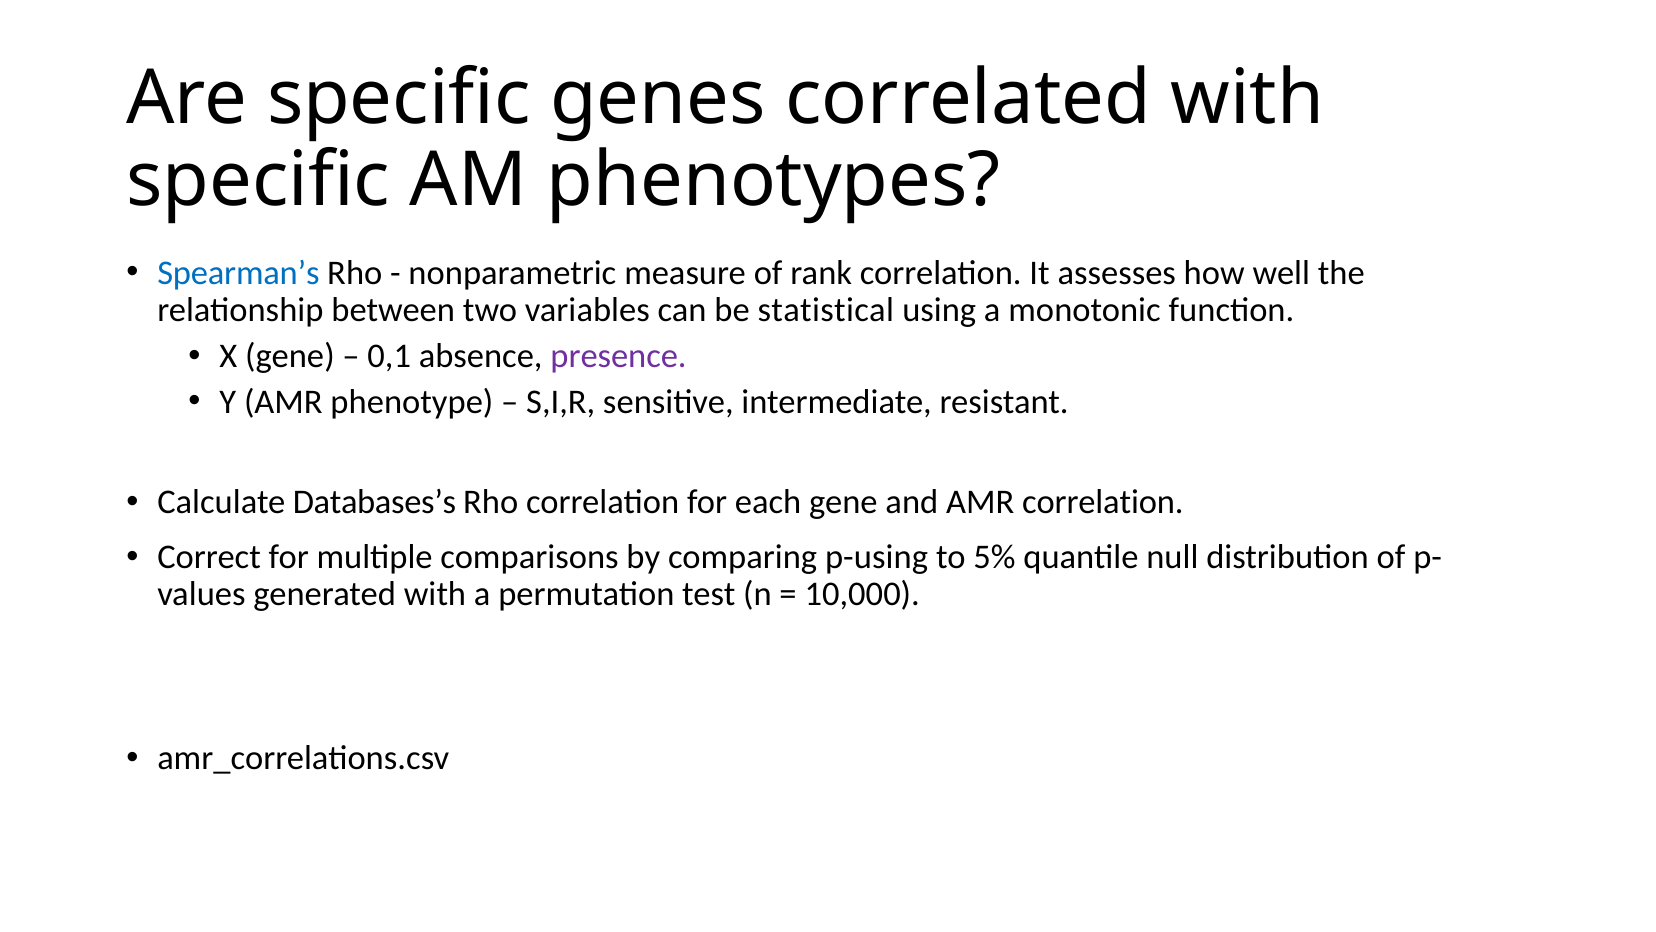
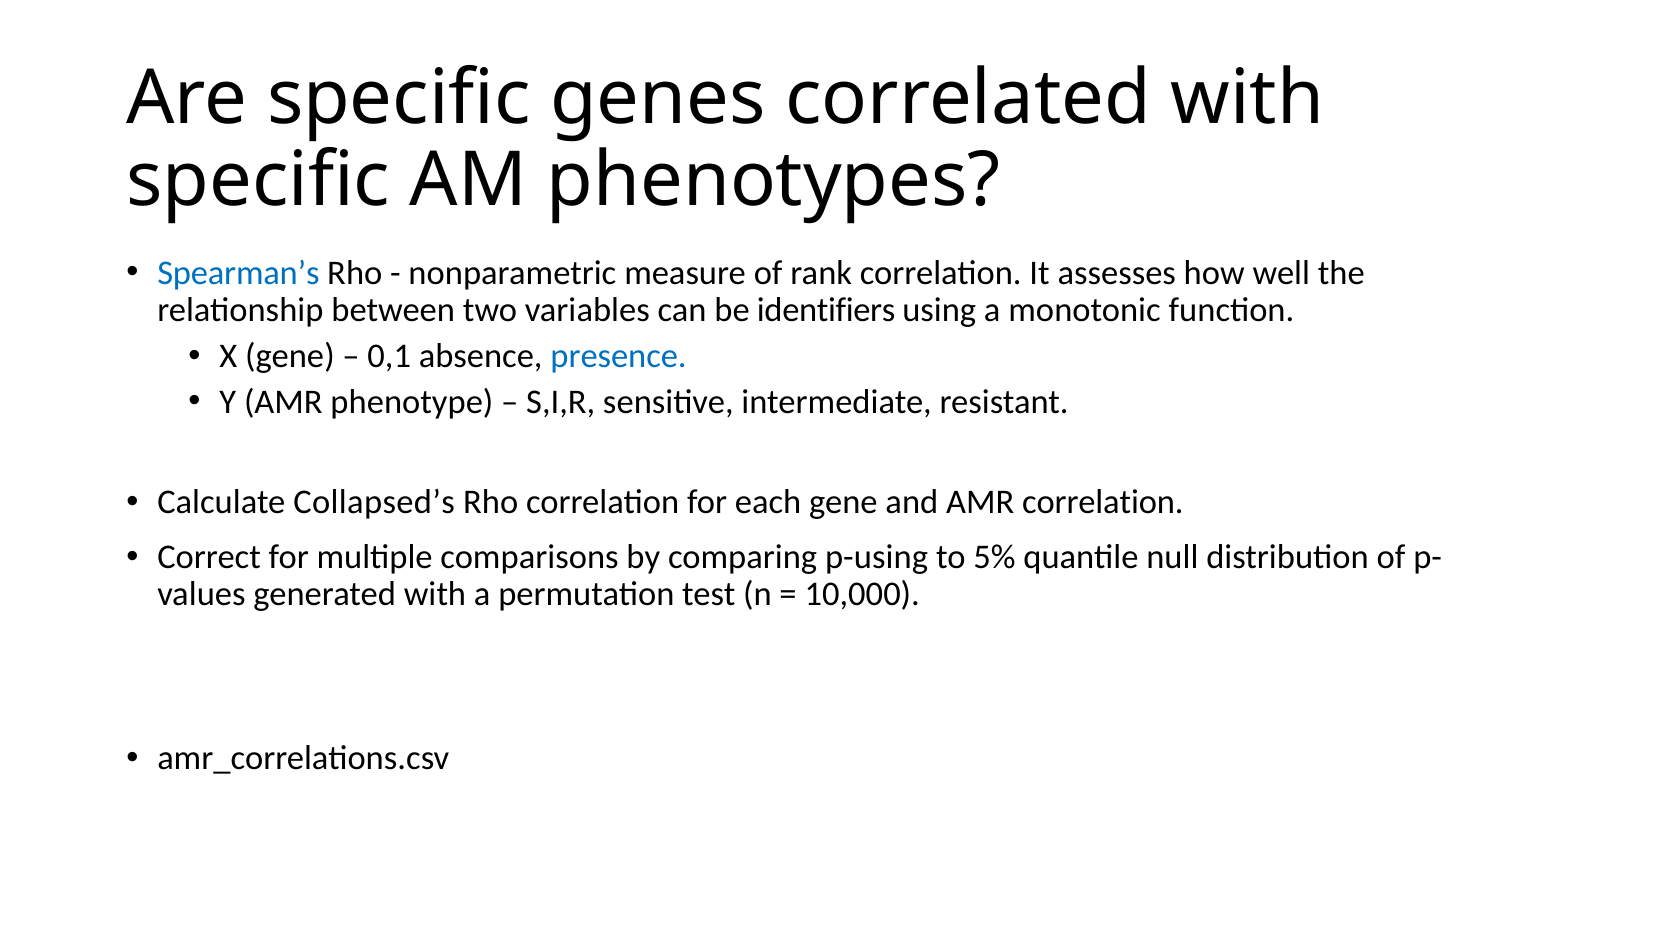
statistical: statistical -> identifiers (826, 310)
presence colour: purple -> blue (619, 356)
Databases’s: Databases’s -> Collapsed’s (374, 502)
